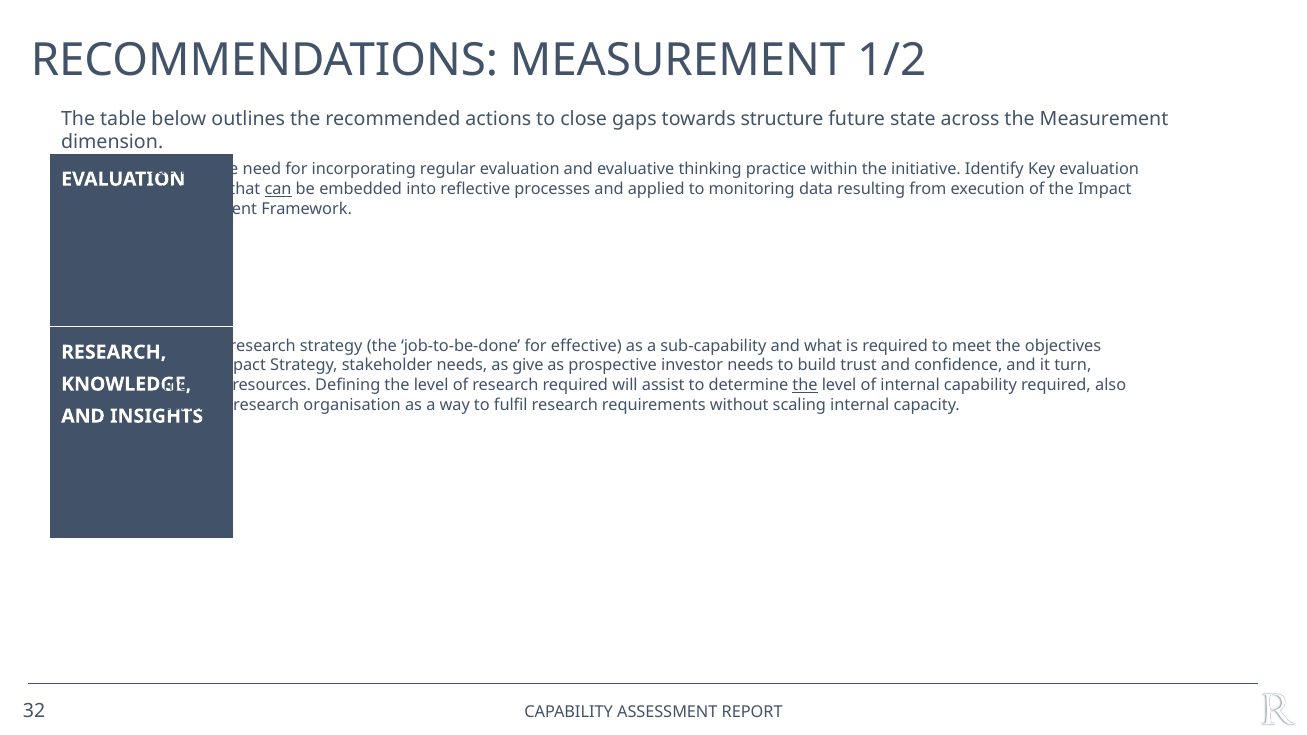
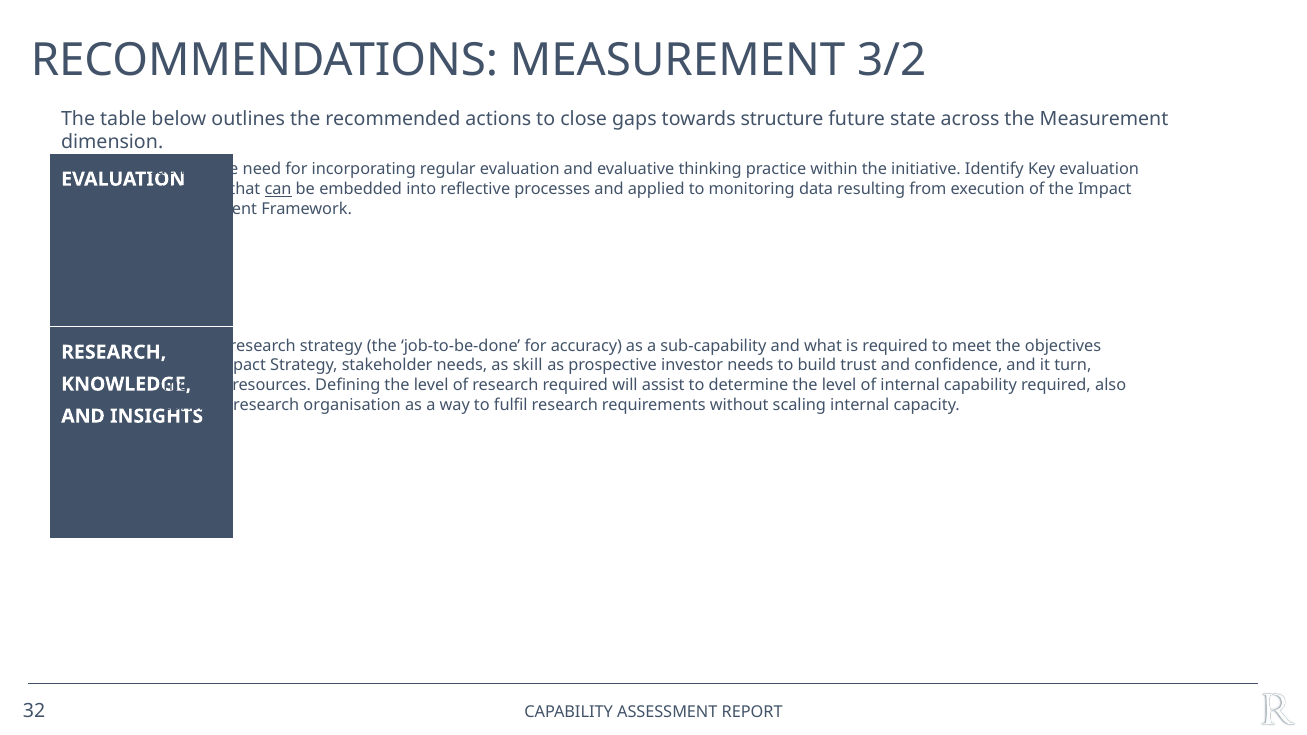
1/2: 1/2 -> 3/2 (892, 60)
effective: effective -> accuracy (586, 346)
give: give -> skill (528, 366)
the underline: present -> none (805, 385)
